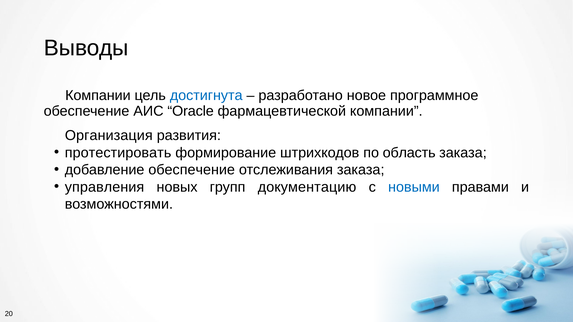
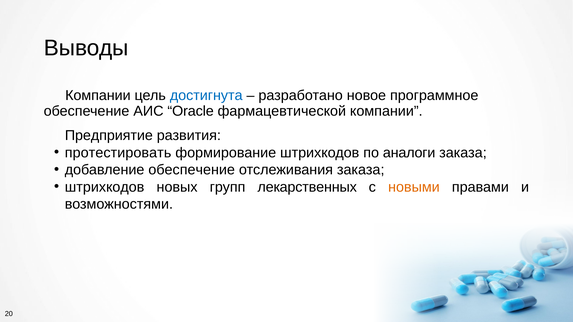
Организация: Организация -> Предприятие (109, 136)
область: область -> аналоги (409, 153)
управления: управления -> штрихкодов (105, 187)
документацию: документацию -> лекарственных (307, 187)
новыми colour: blue -> orange (414, 187)
